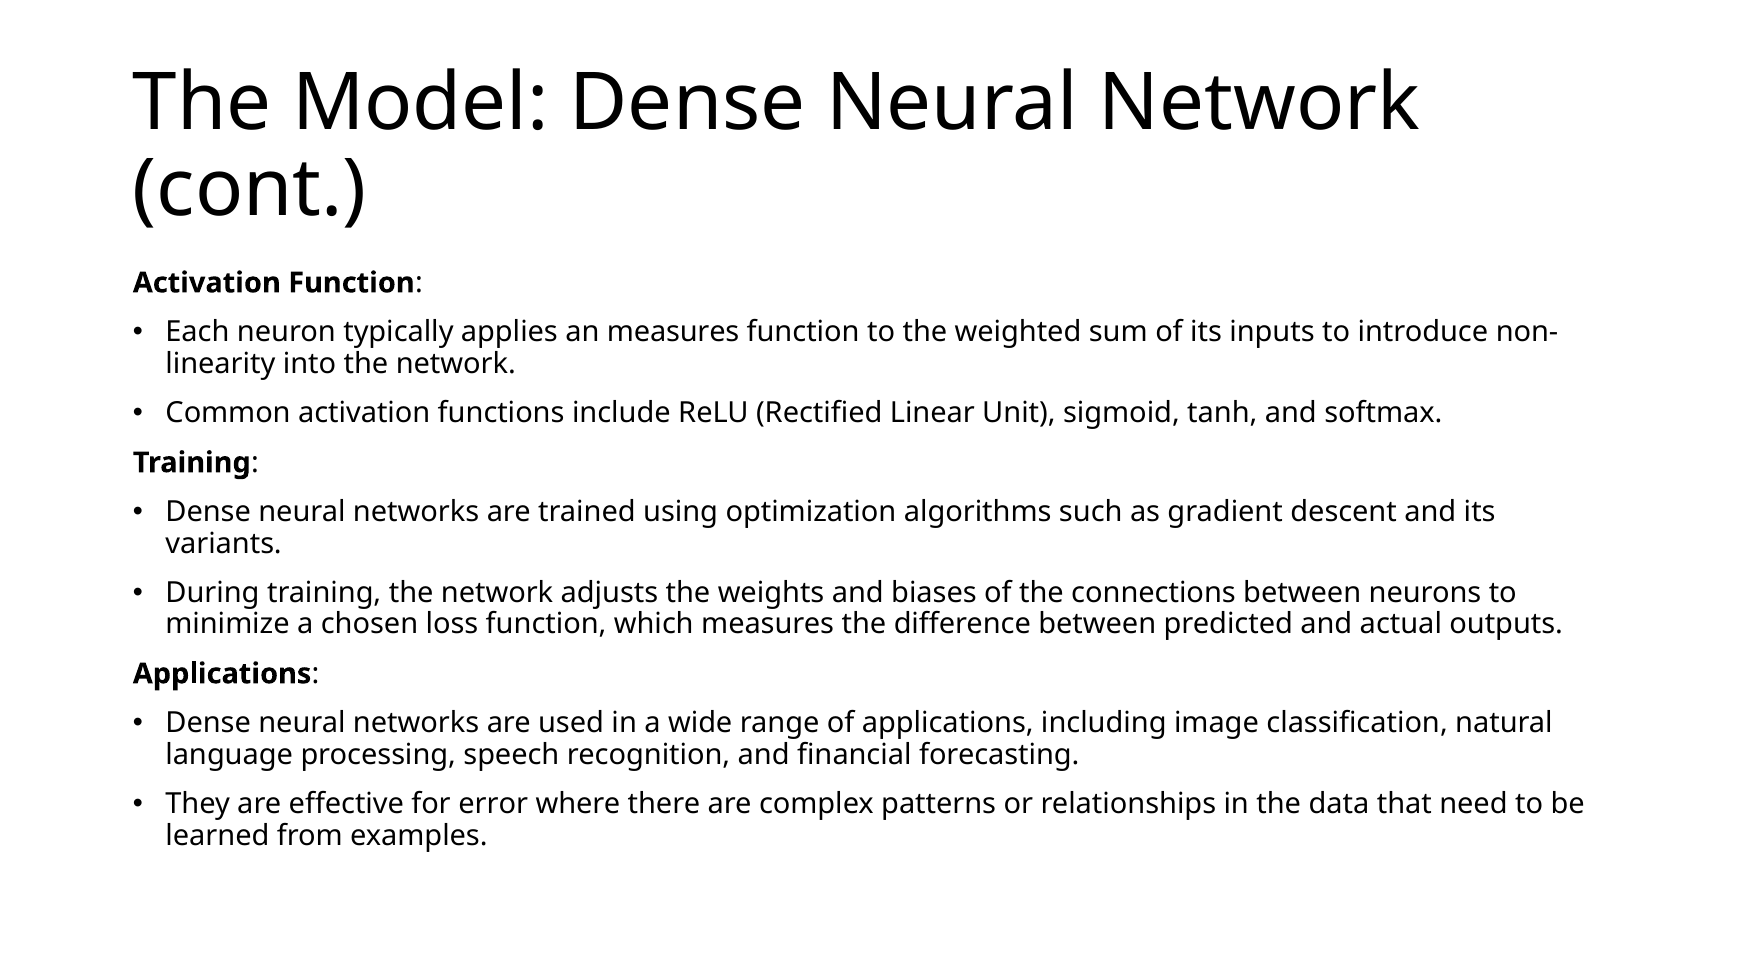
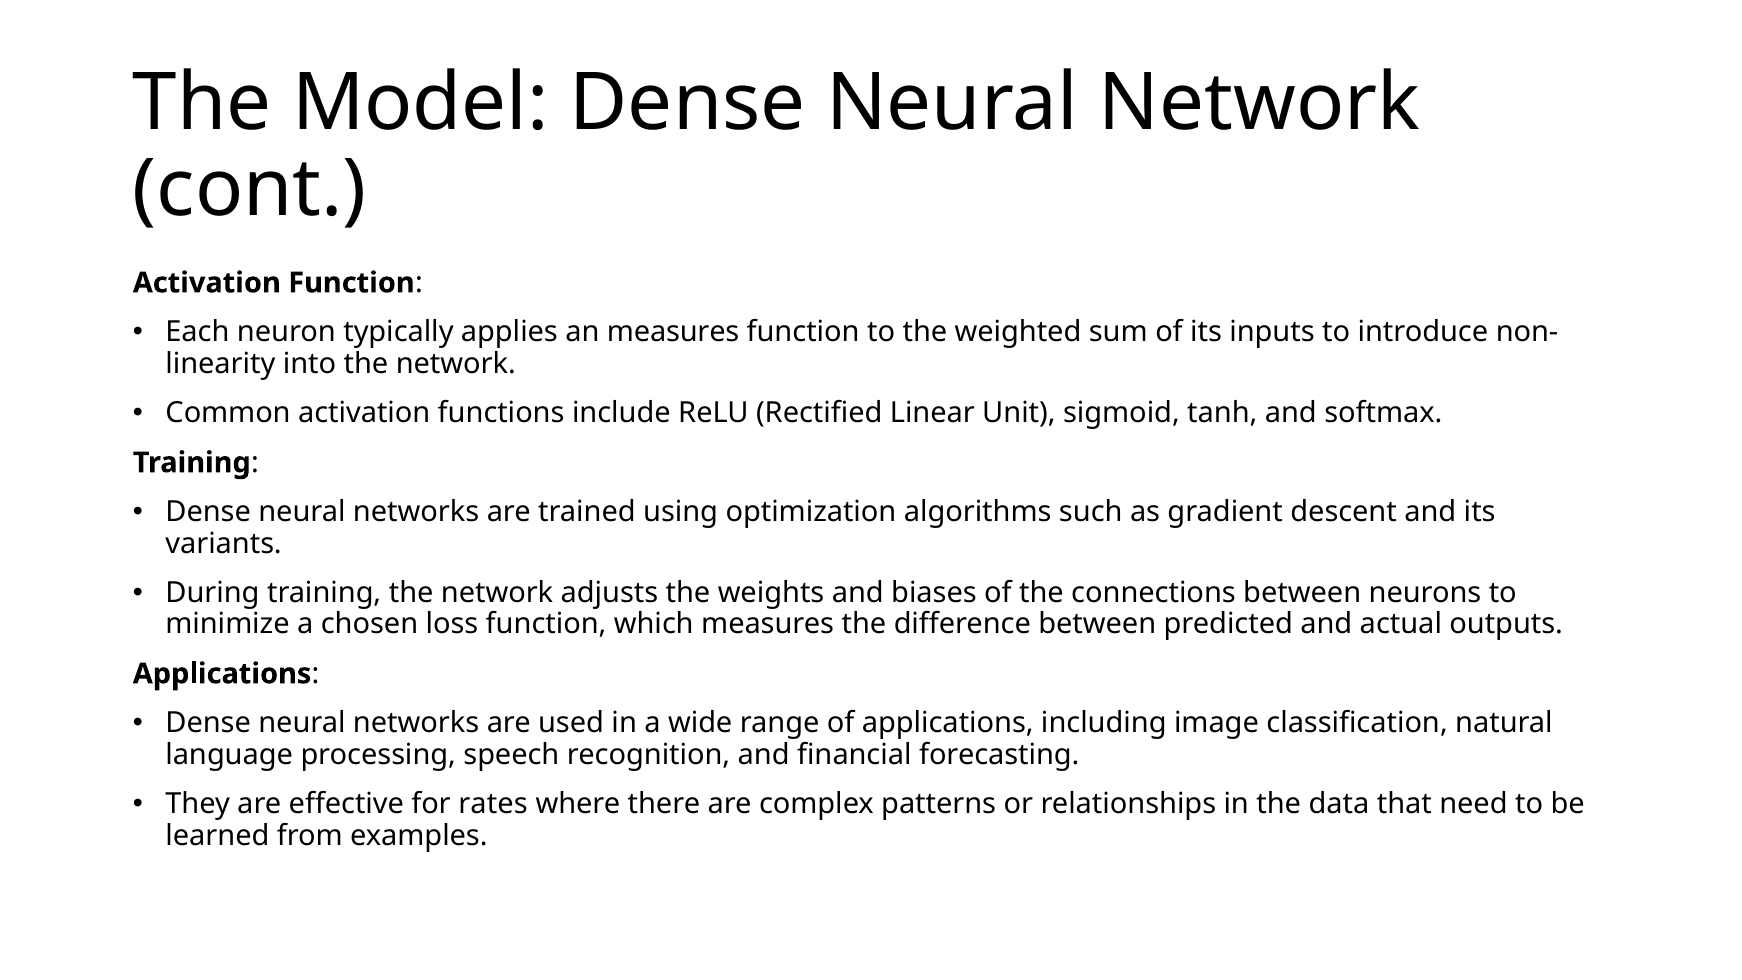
error: error -> rates (493, 804)
